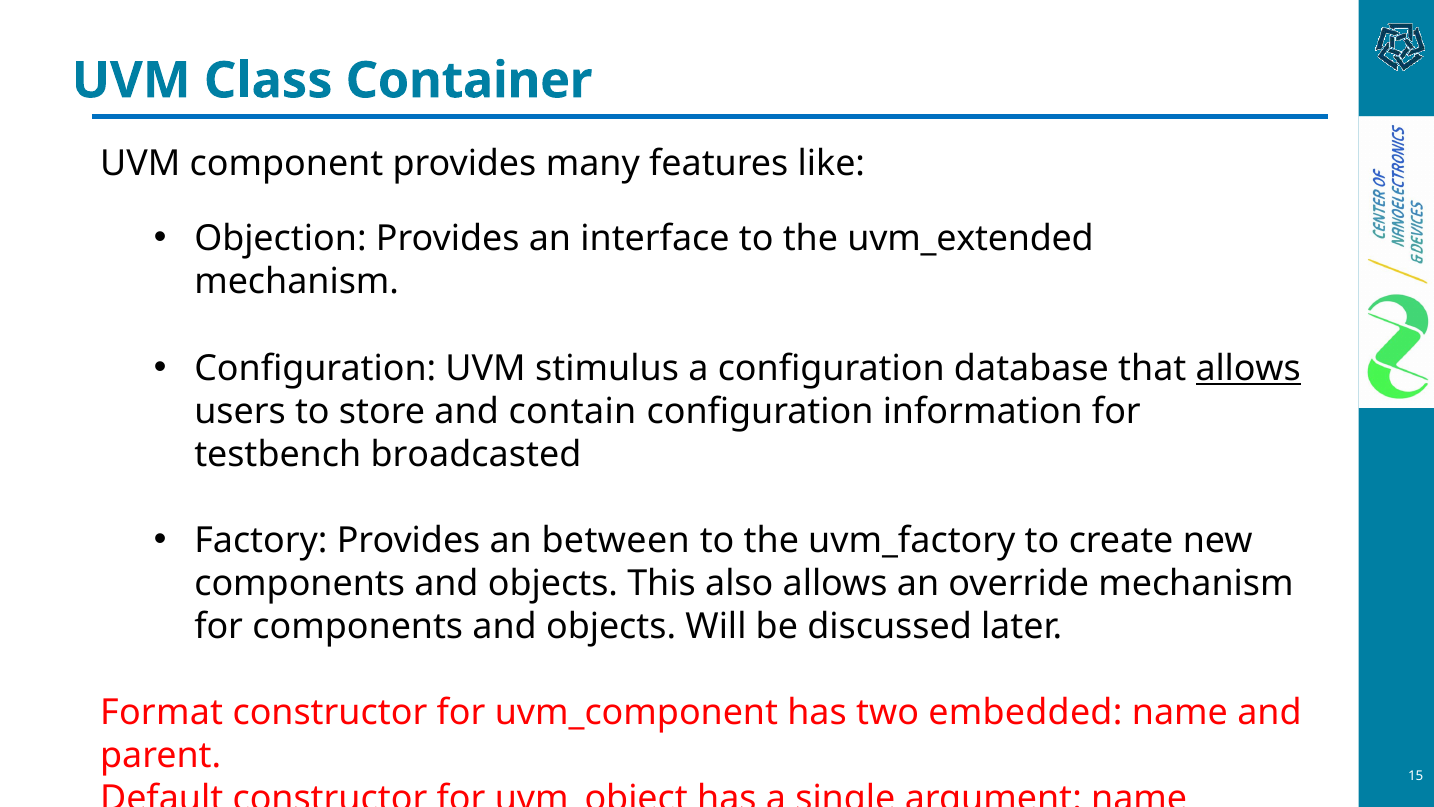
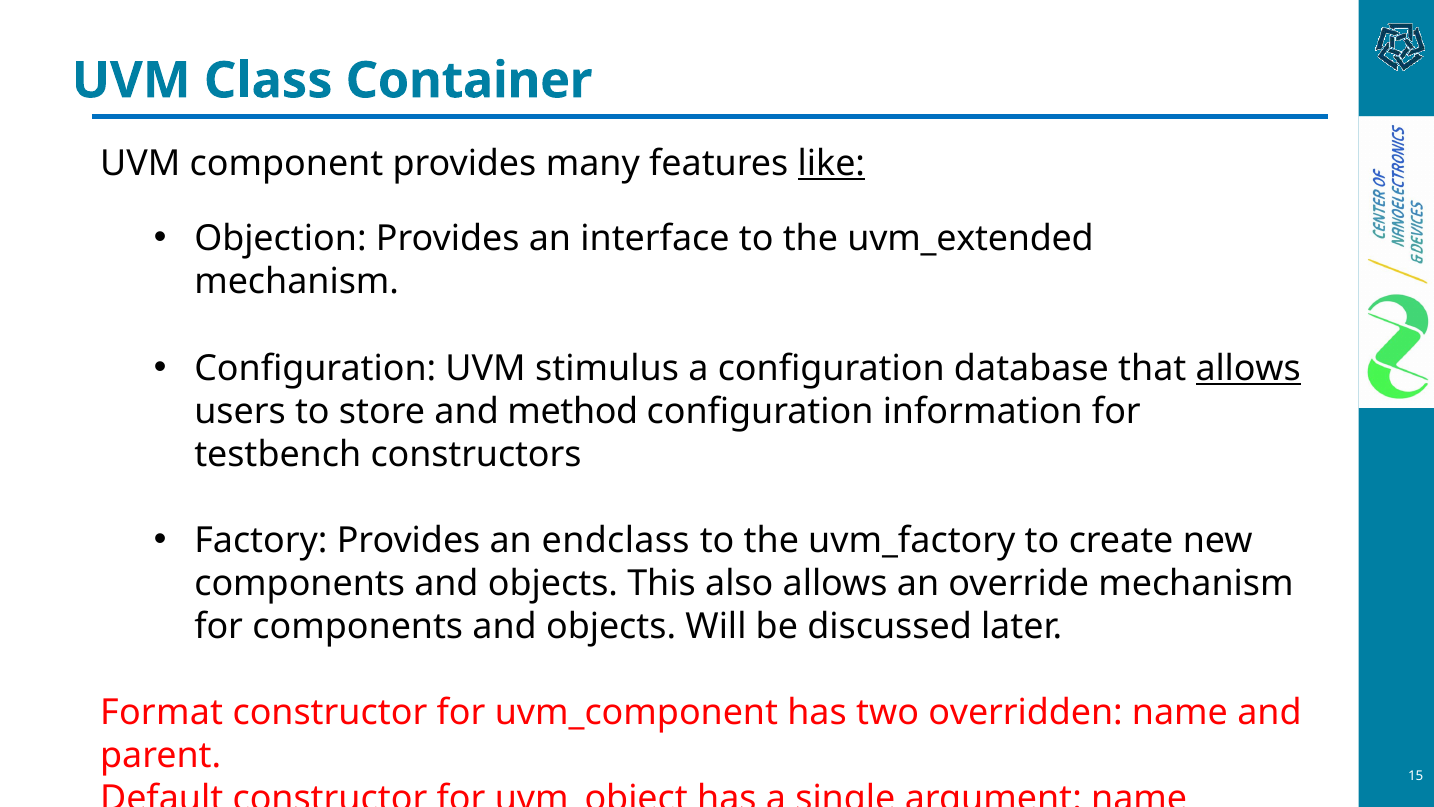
like underline: none -> present (831, 164)
contain: contain -> method (573, 411)
broadcasted: broadcasted -> constructors (476, 454)
between: between -> endclass (616, 540)
embedded: embedded -> overridden (1026, 712)
